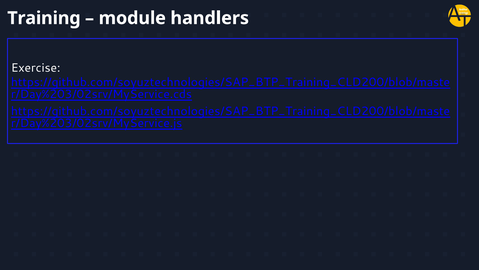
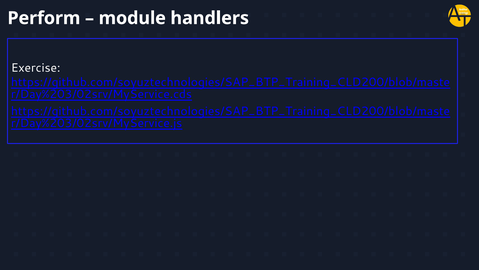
Training: Training -> Perform (44, 18)
